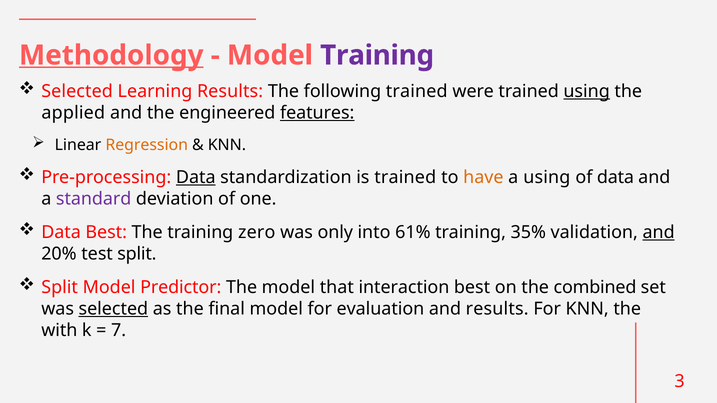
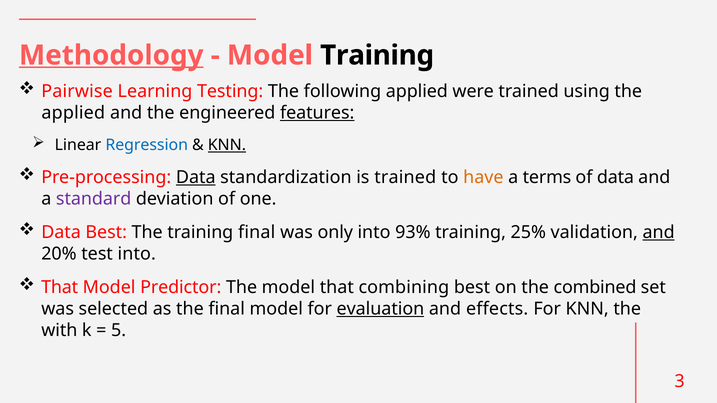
Training colour: purple -> black (377, 55)
Selected: Selected -> Pairwise (77, 92)
Learning Results: Results -> Testing (230, 92)
following trained: trained -> applied (417, 92)
using underline: present -> none (587, 92)
Regression colour: orange -> blue (147, 145)
KNN underline: none -> present (227, 145)
a using: using -> terms (547, 178)
training zero: zero -> final (257, 233)
61%: 61% -> 93% (413, 233)
35%: 35% -> 25% (528, 233)
test split: split -> into (137, 254)
Split: Split -> That (60, 287)
interaction: interaction -> combining (404, 287)
selected underline: present -> none (113, 309)
evaluation underline: none -> present (380, 309)
and results: results -> effects (497, 309)
7: 7 -> 5 (119, 330)
